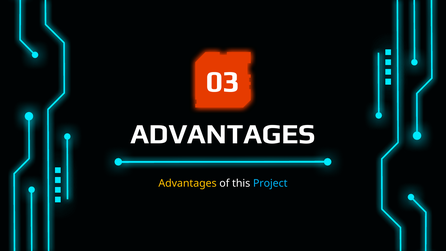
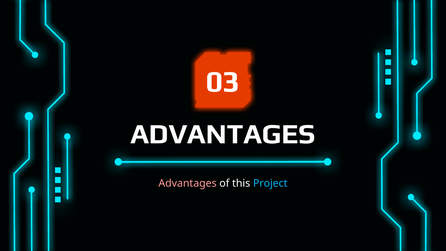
Advantages colour: yellow -> pink (188, 183)
